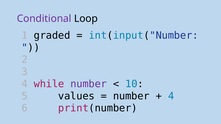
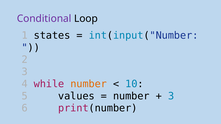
graded: graded -> states (52, 35)
number colour: purple -> orange (89, 84)
4: 4 -> 3 (171, 96)
